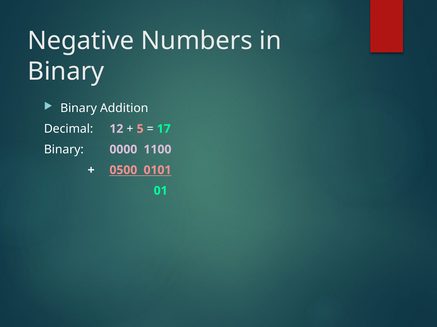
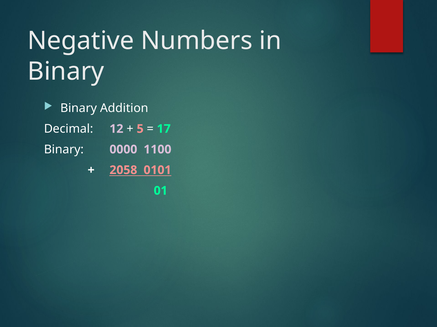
0500: 0500 -> 2058 (123, 170)
